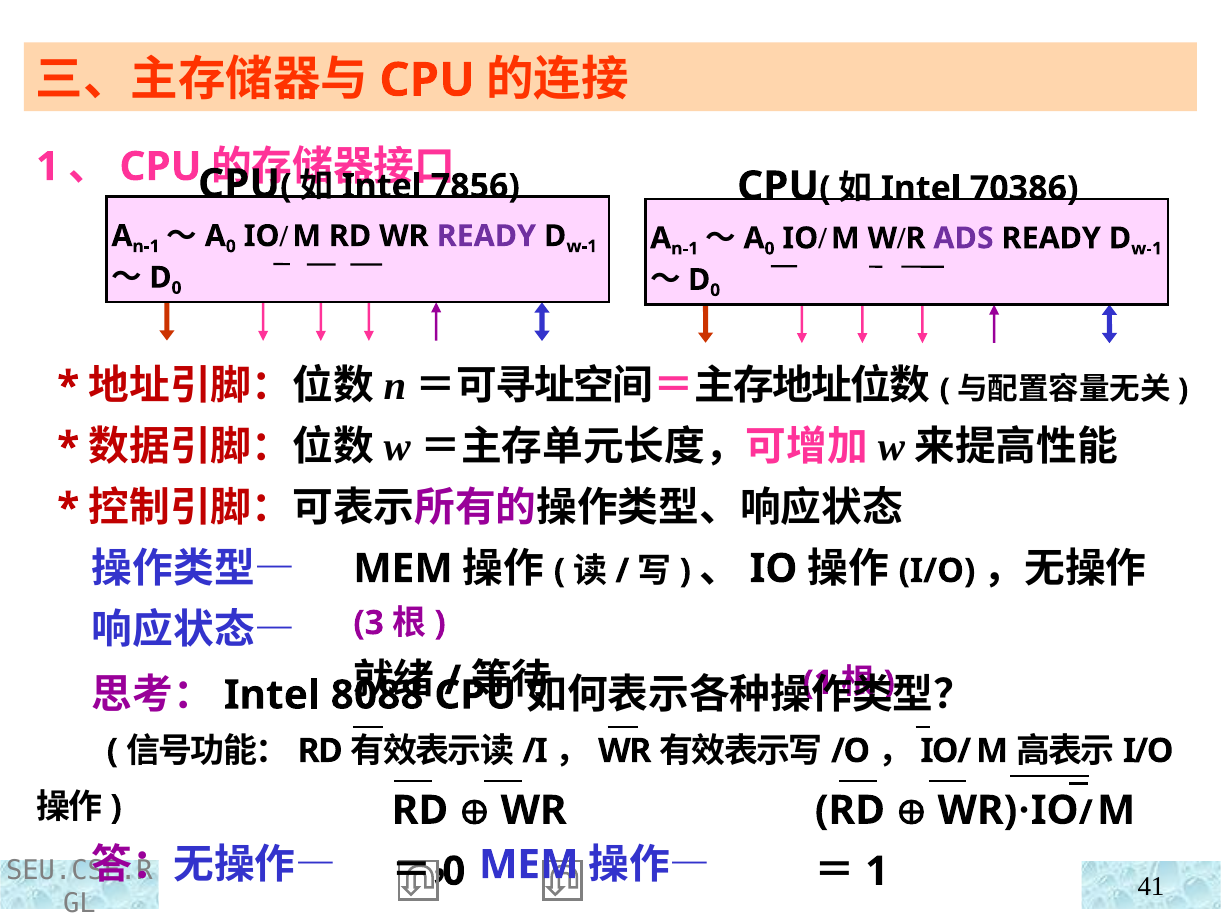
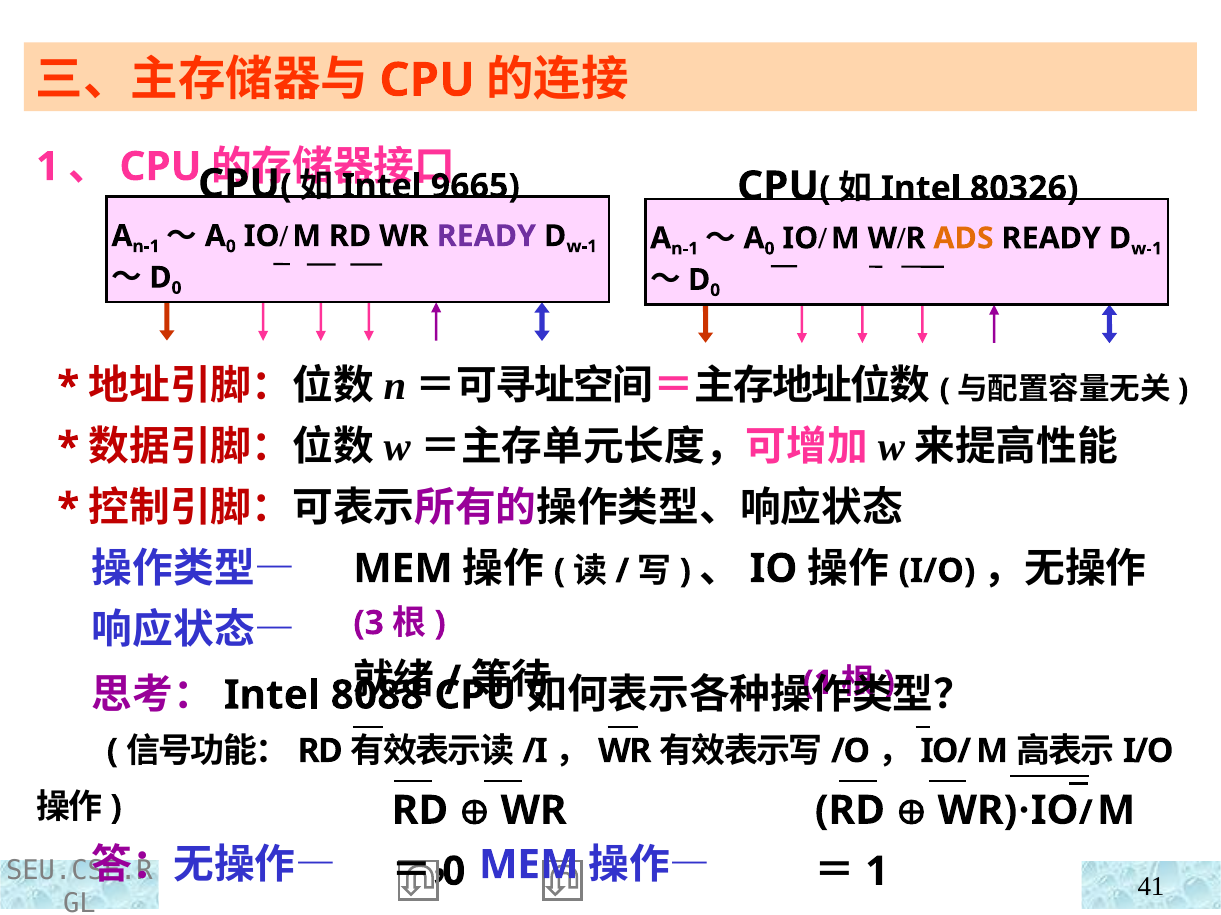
7856: 7856 -> 9665 (475, 186)
70386: 70386 -> 80326 (1024, 188)
ADS colour: purple -> orange (964, 238)
